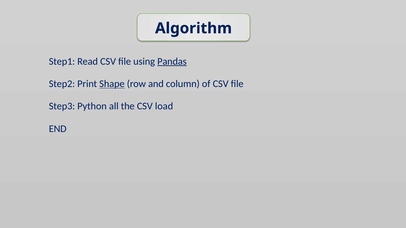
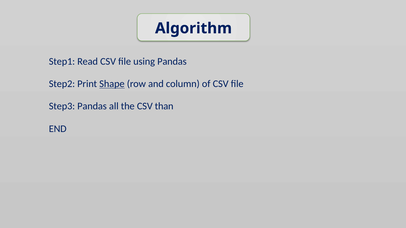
Pandas underline: present -> none (172, 61)
Step3 Python: Python -> Pandas (92, 106)
load: load -> than (164, 106)
